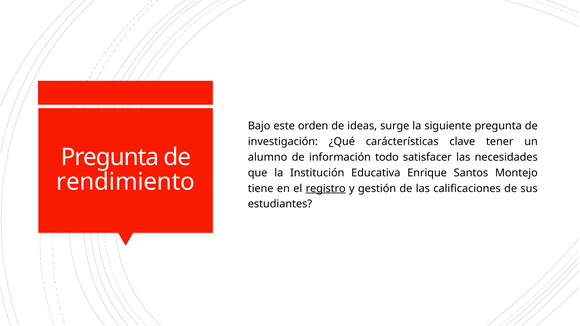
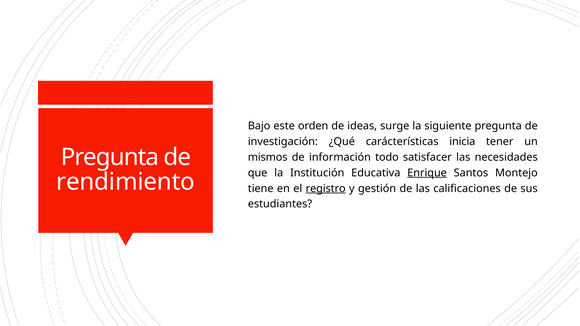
clave: clave -> inicia (462, 142)
alumno: alumno -> mismos (268, 157)
Enrique underline: none -> present (427, 173)
